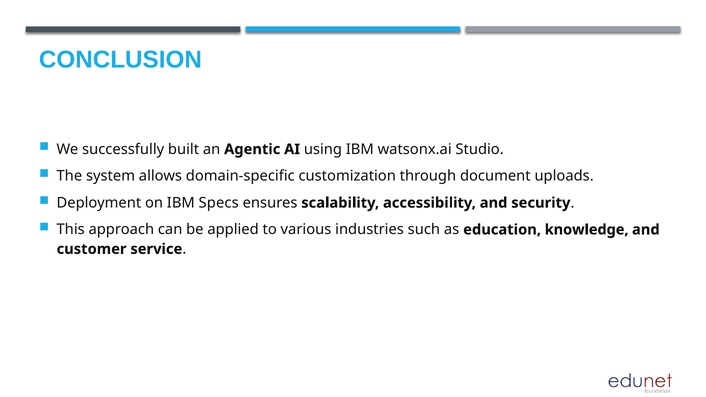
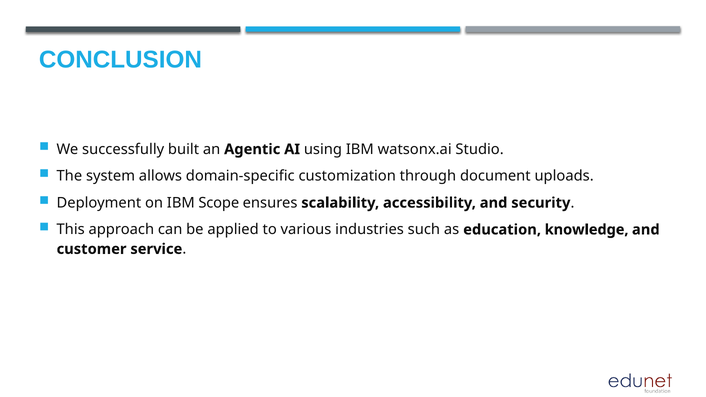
Specs: Specs -> Scope (219, 203)
